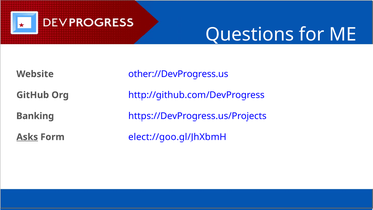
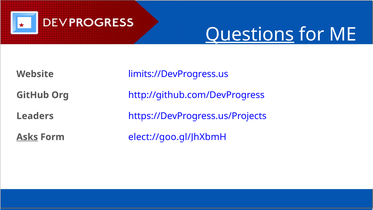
Questions underline: none -> present (250, 34)
other://DevProgress.us: other://DevProgress.us -> limits://DevProgress.us (178, 74)
Banking: Banking -> Leaders (35, 116)
